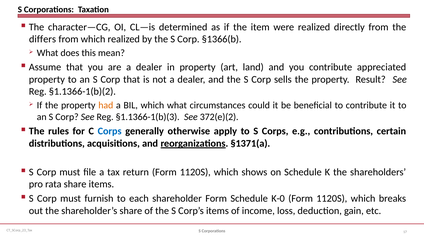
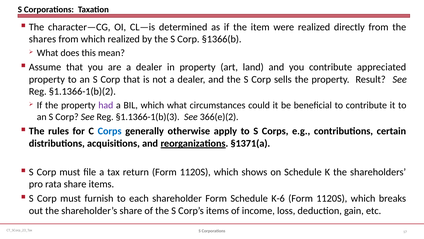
differs: differs -> shares (43, 39)
had colour: orange -> purple (106, 105)
372(e)(2: 372(e)(2 -> 366(e)(2 (219, 117)
K-0: K-0 -> K-6 (278, 198)
